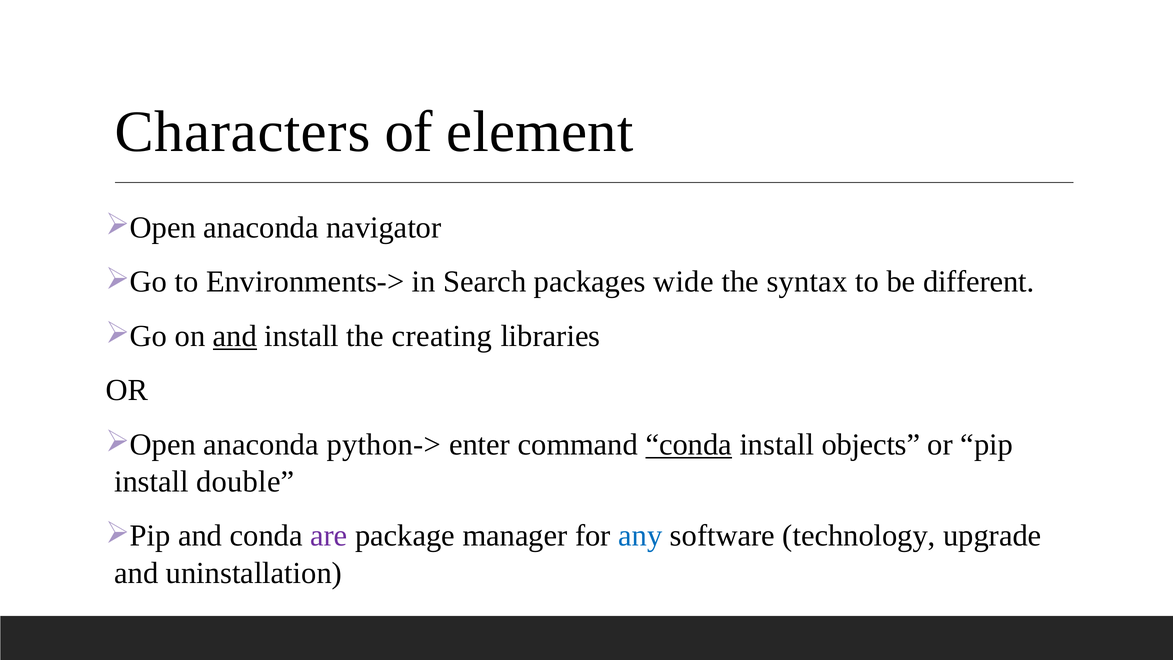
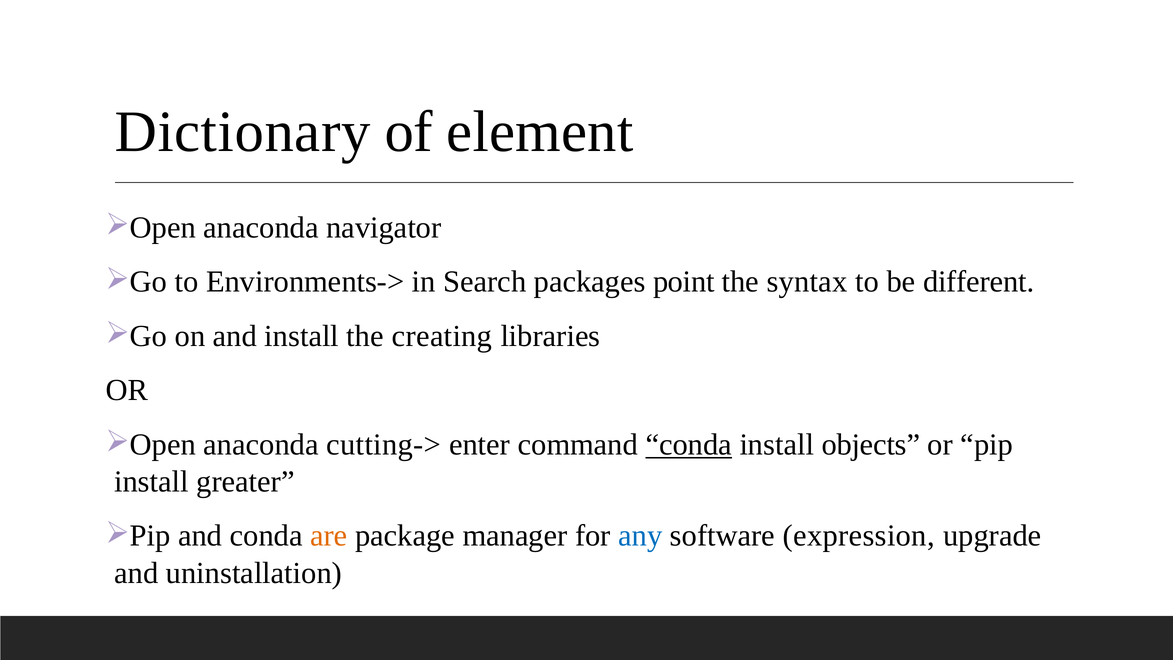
Characters: Characters -> Dictionary (243, 132)
wide: wide -> point (684, 282)
and underline: present -> none (235, 336)
python->: python-> -> cutting-> (384, 444)
double: double -> greater (246, 482)
are colour: purple -> orange (329, 536)
technology: technology -> expression (859, 536)
